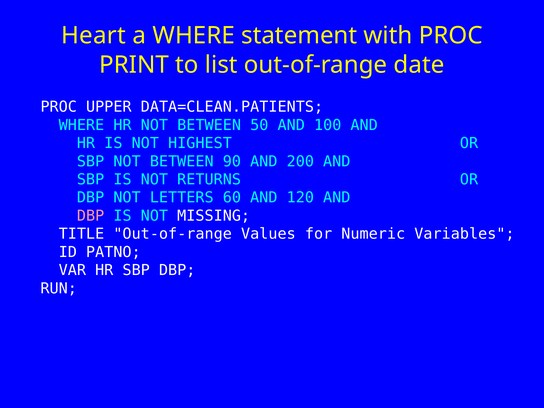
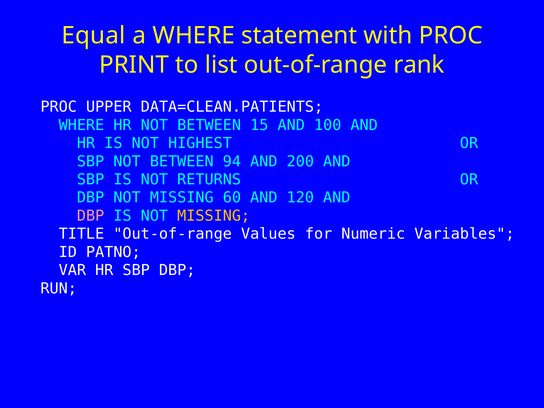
Heart: Heart -> Equal (94, 36)
date: date -> rank (419, 65)
50: 50 -> 15 (259, 125)
90: 90 -> 94 (232, 161)
DBP NOT LETTERS: LETTERS -> MISSING (182, 198)
MISSING colour: white -> yellow (214, 216)
